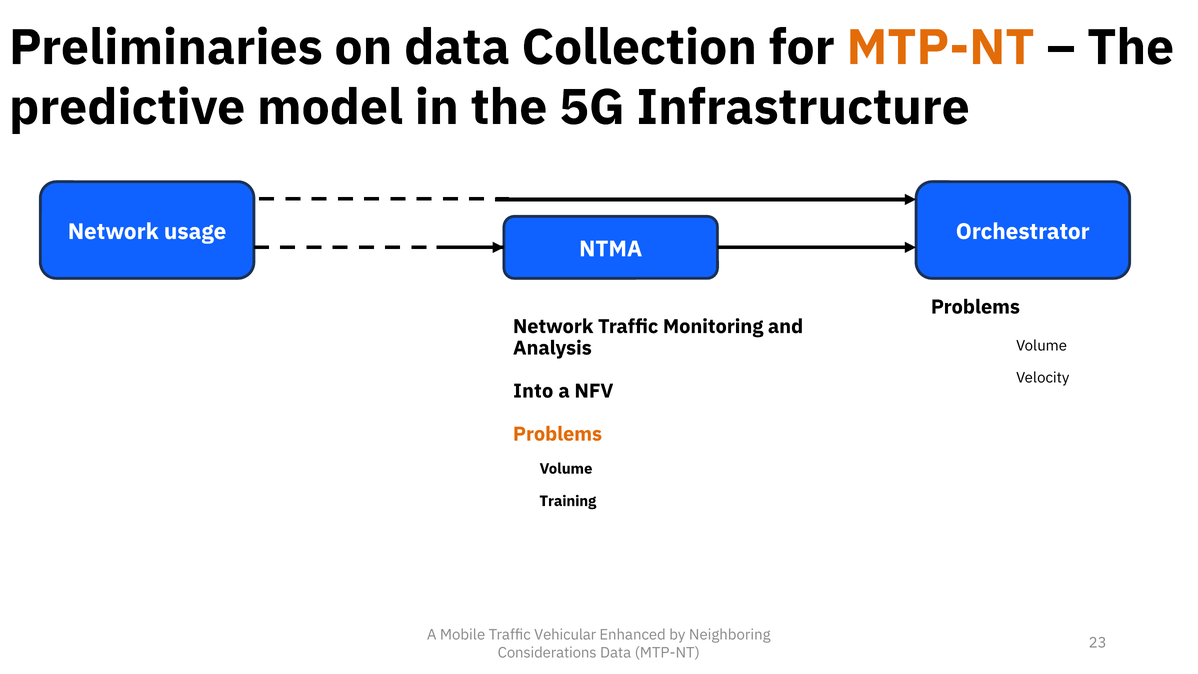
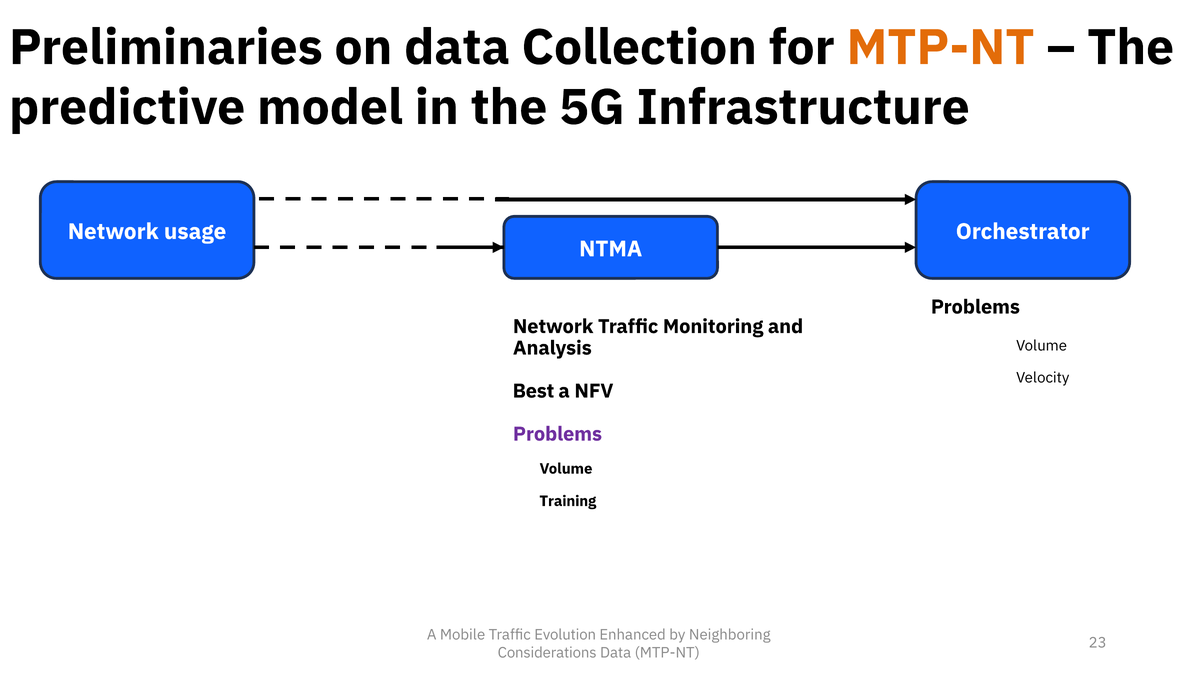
Into: Into -> Best (533, 391)
Problems colour: orange -> purple (557, 434)
Vehicular: Vehicular -> Evolution (565, 635)
